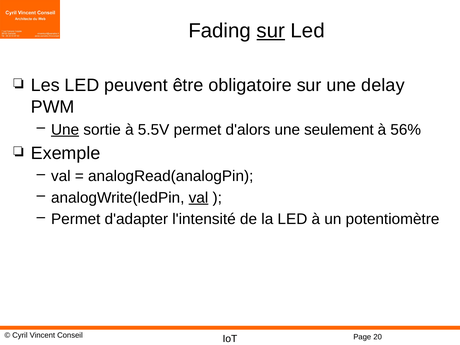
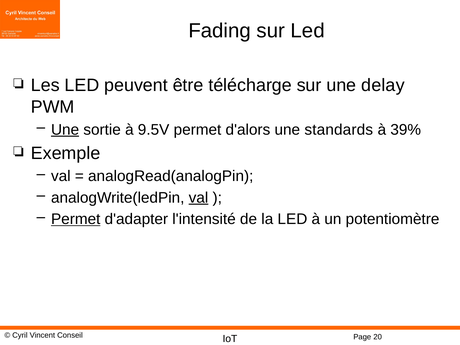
sur underline: present -> none (271, 31)
obligatoire: obligatoire -> télécharge (250, 85)
5.5V: 5.5V -> 9.5V (154, 130)
seulement: seulement -> standards (339, 130)
56%: 56% -> 39% (406, 130)
Permet underline: none -> present (76, 219)
